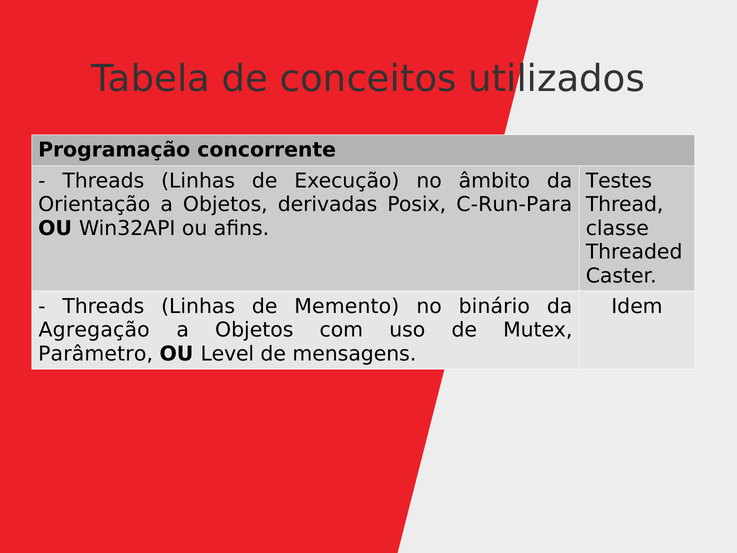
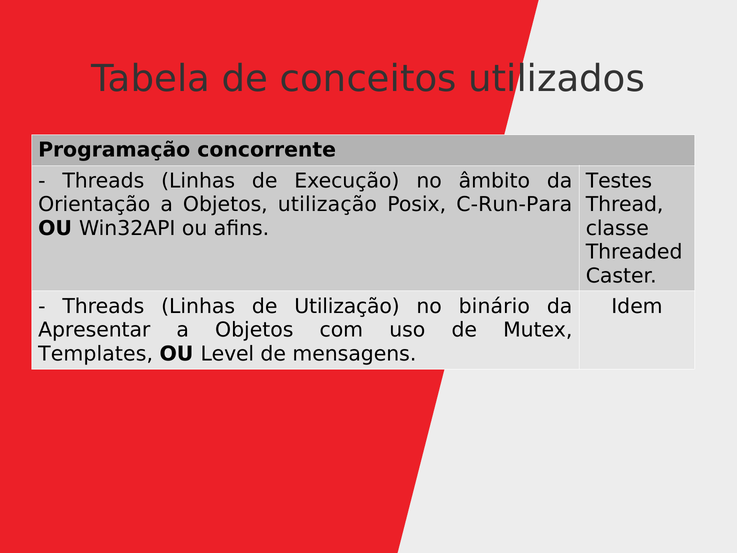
Objetos derivadas: derivadas -> utilização (327, 205)
de Memento: Memento -> Utilização (347, 306)
Agregação: Agregação -> Apresentar (94, 330)
Parâmetro: Parâmetro -> Templates (96, 354)
